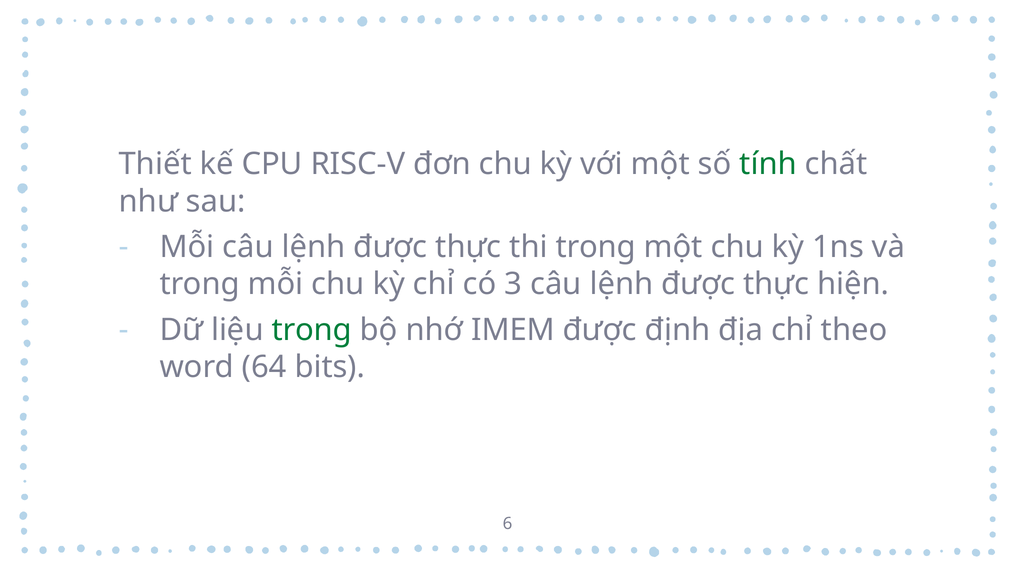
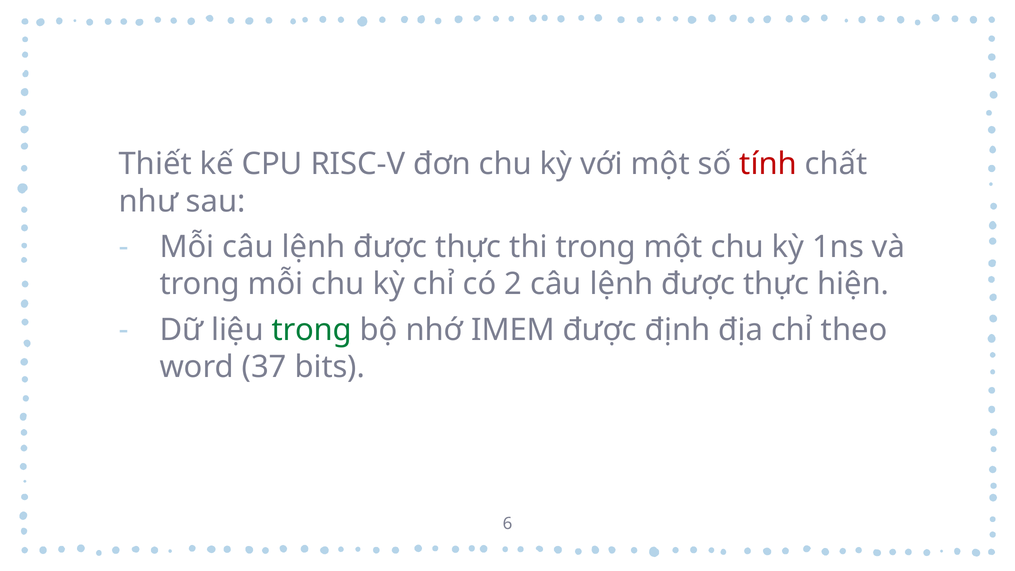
tính colour: green -> red (768, 164)
3: 3 -> 2 (513, 284)
64: 64 -> 37 (264, 367)
